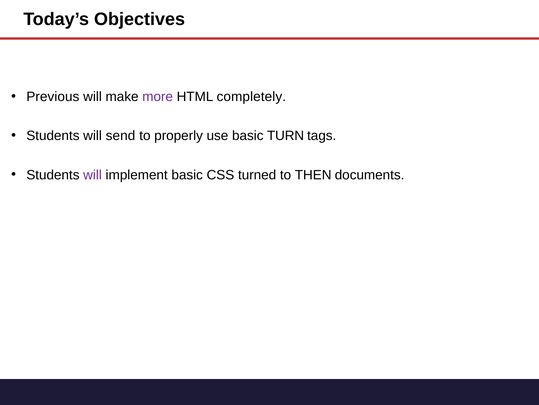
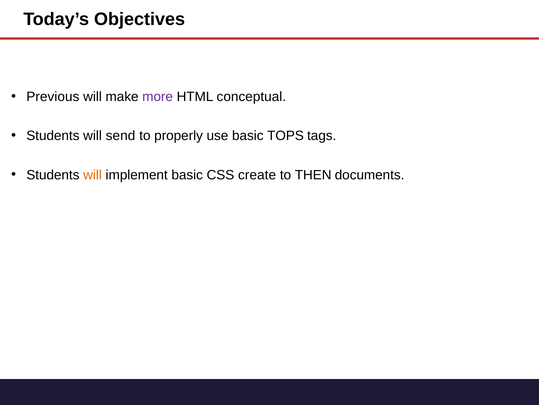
completely: completely -> conceptual (251, 96)
TURN: TURN -> TOPS (286, 136)
will colour: purple -> orange (93, 175)
turned: turned -> create (257, 175)
